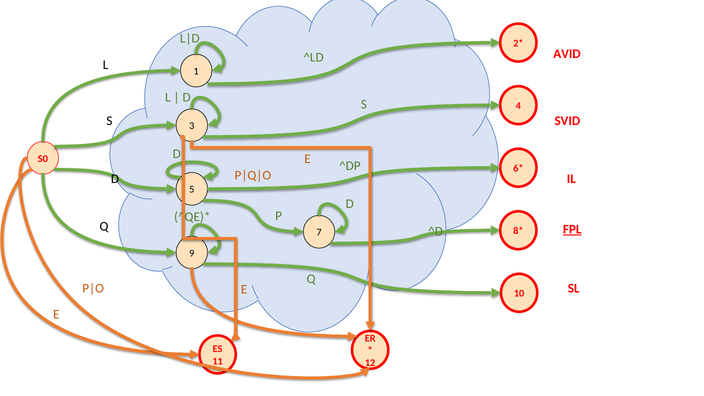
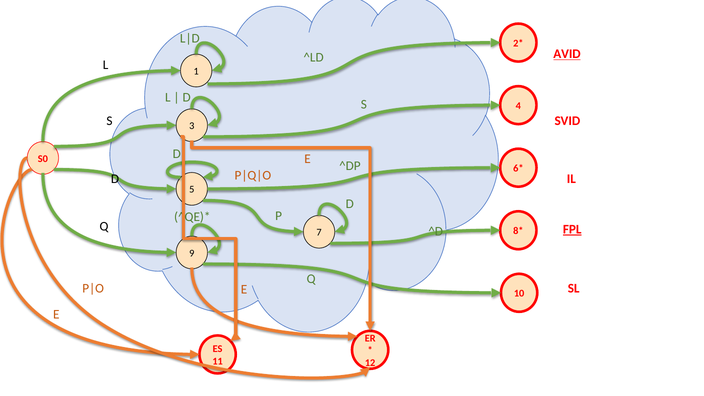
AVID underline: none -> present (567, 54)
